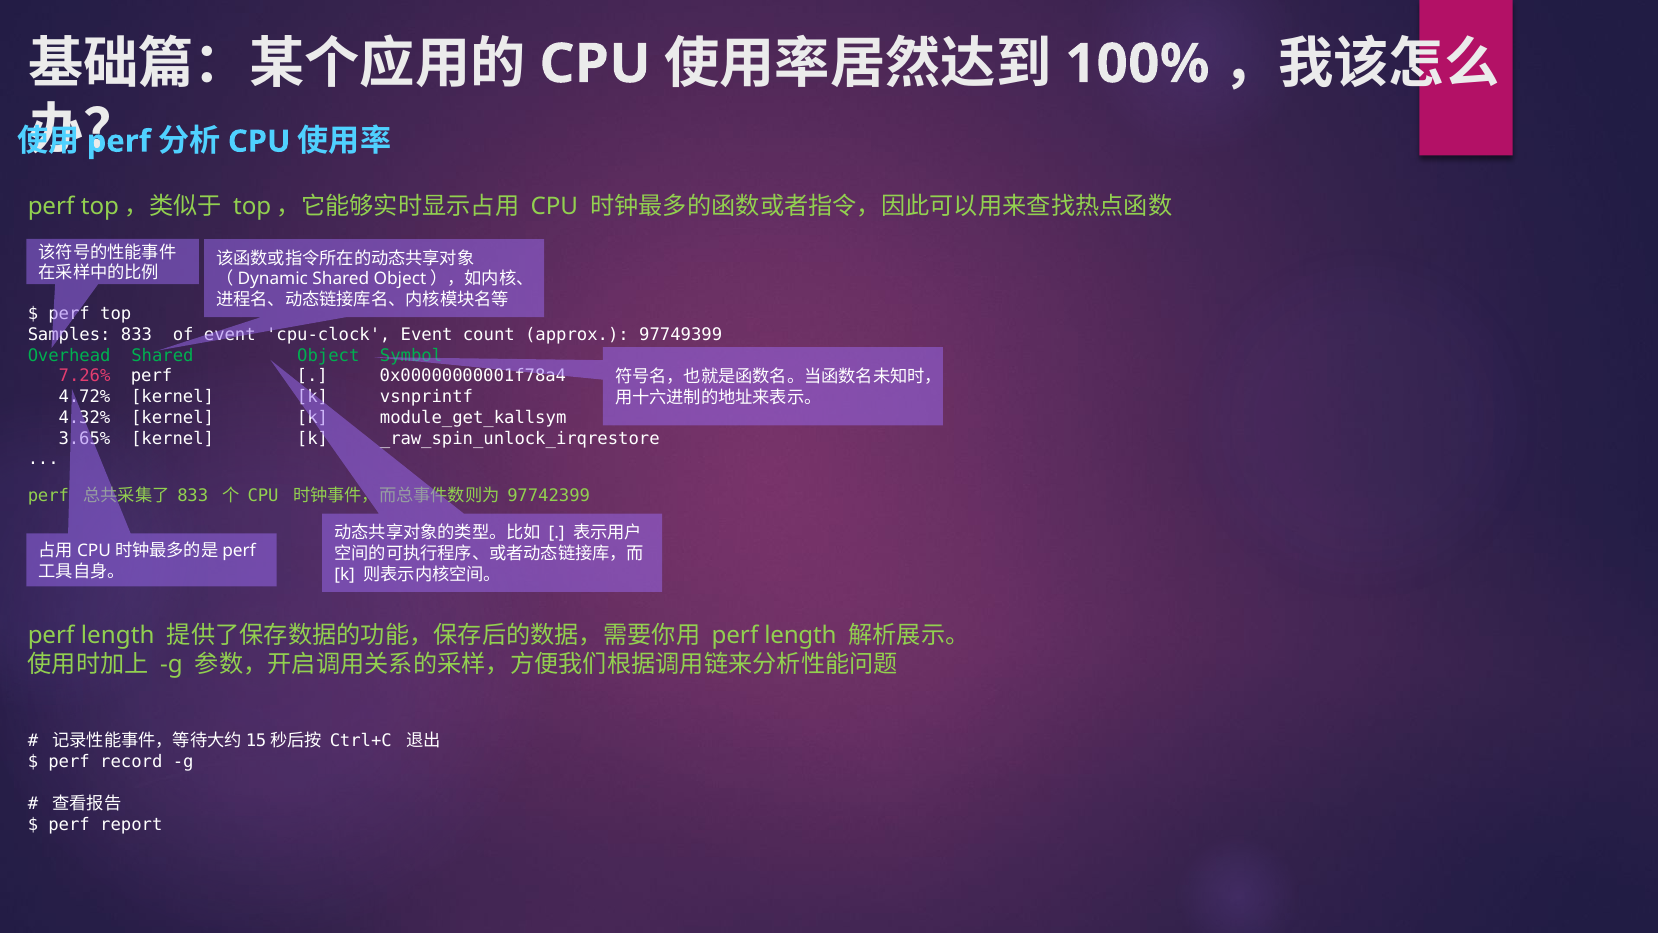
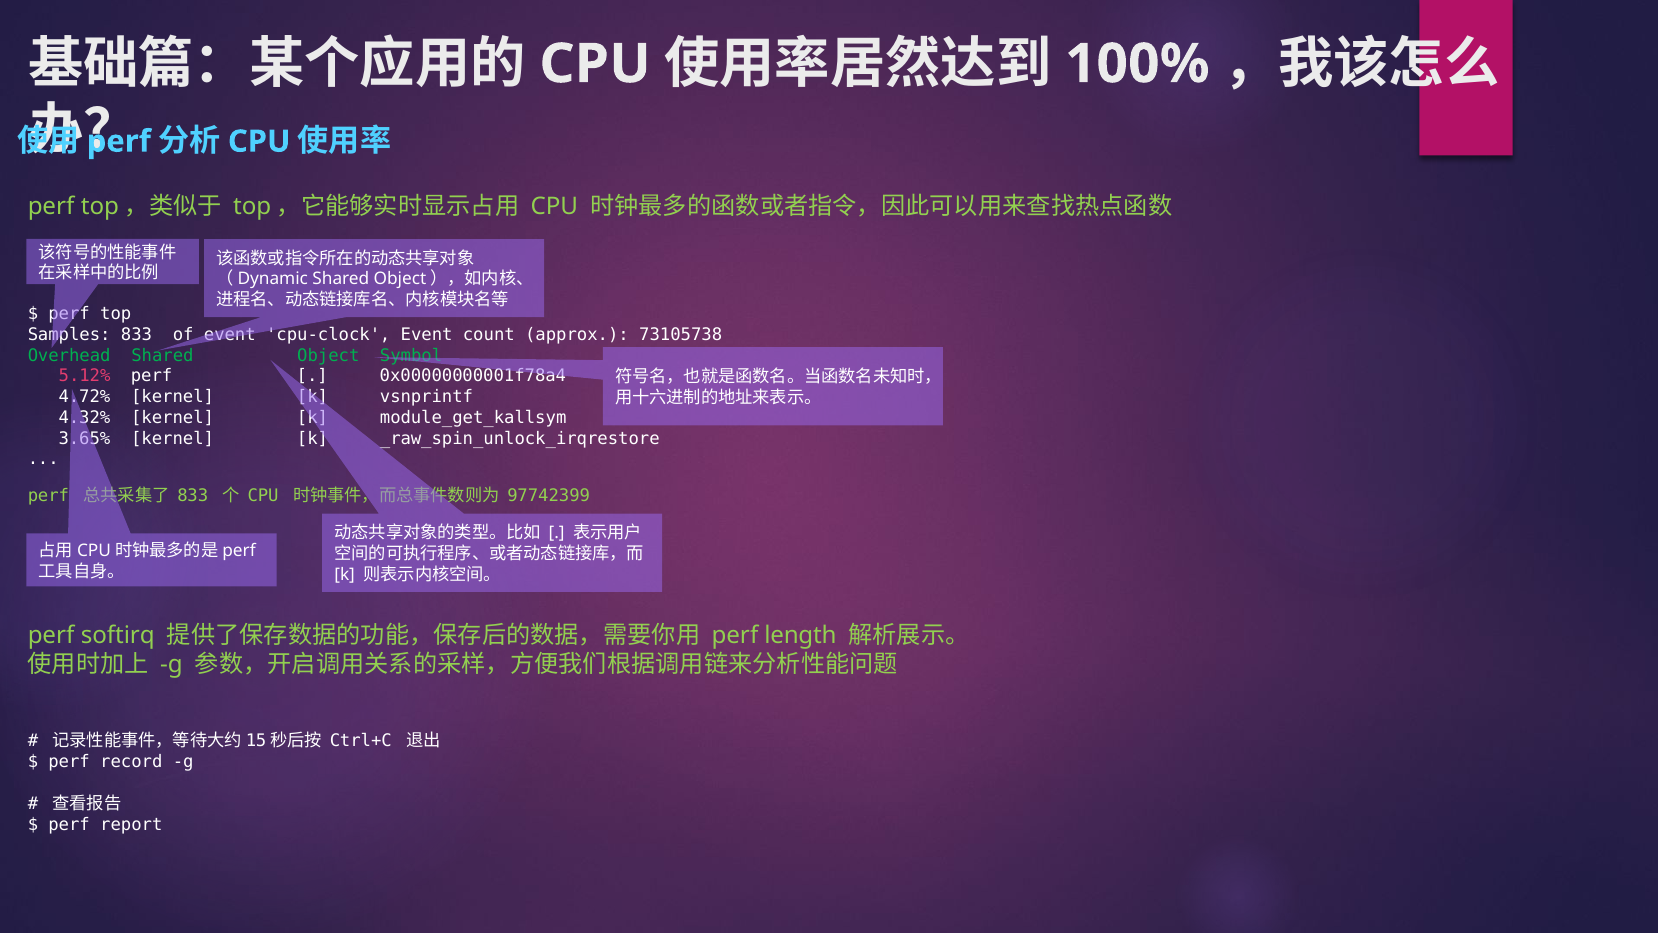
97749399: 97749399 -> 73105738 (681, 334)
7.26%: 7.26% -> 5.12% (85, 376)
length: length -> softirq (118, 636)
